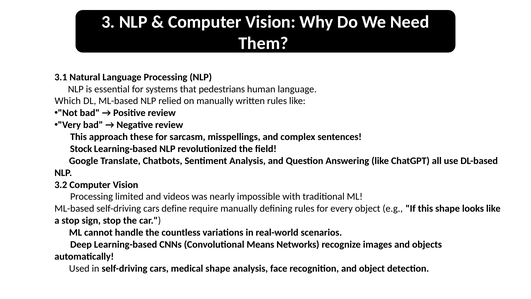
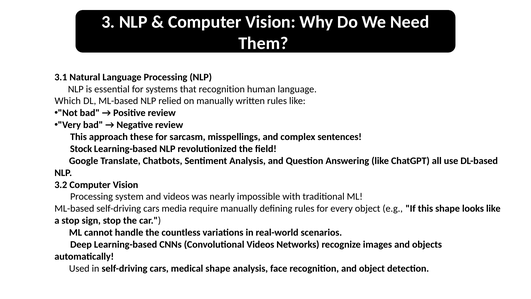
that pedestrians: pedestrians -> recognition (222, 89)
limited: limited -> system (129, 196)
define: define -> media (174, 208)
Convolutional Means: Means -> Videos (260, 244)
